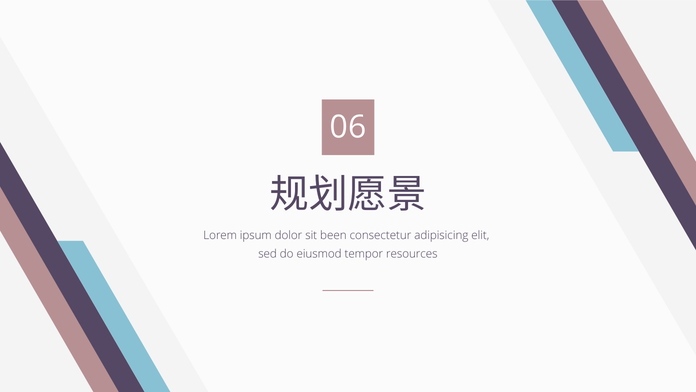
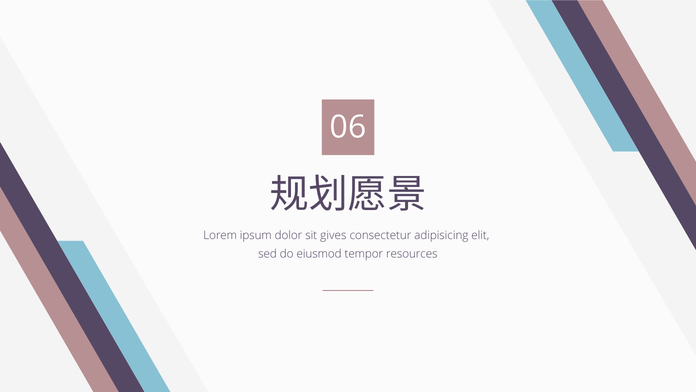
been: been -> gives (333, 235)
